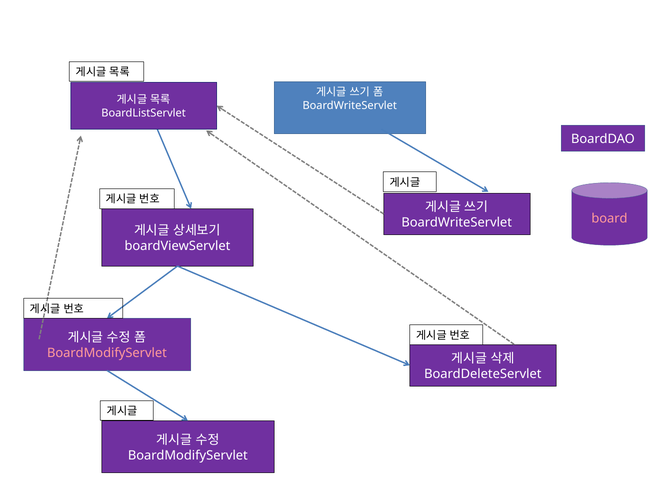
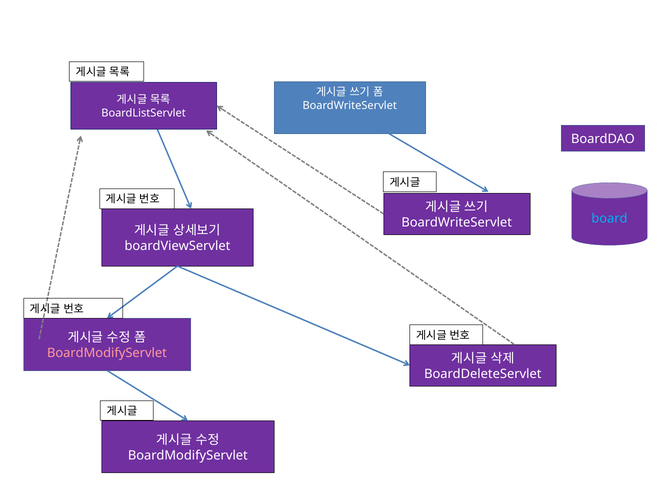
board colour: pink -> light blue (609, 219)
